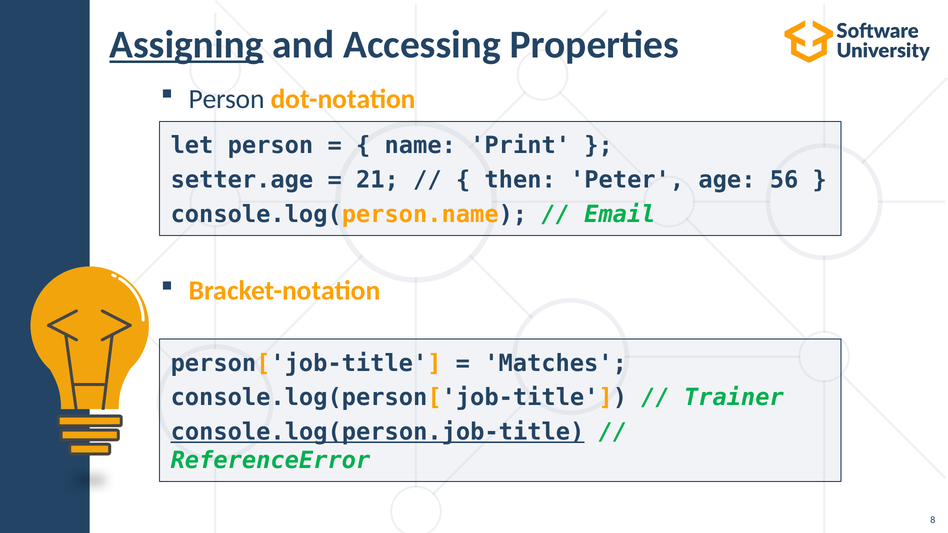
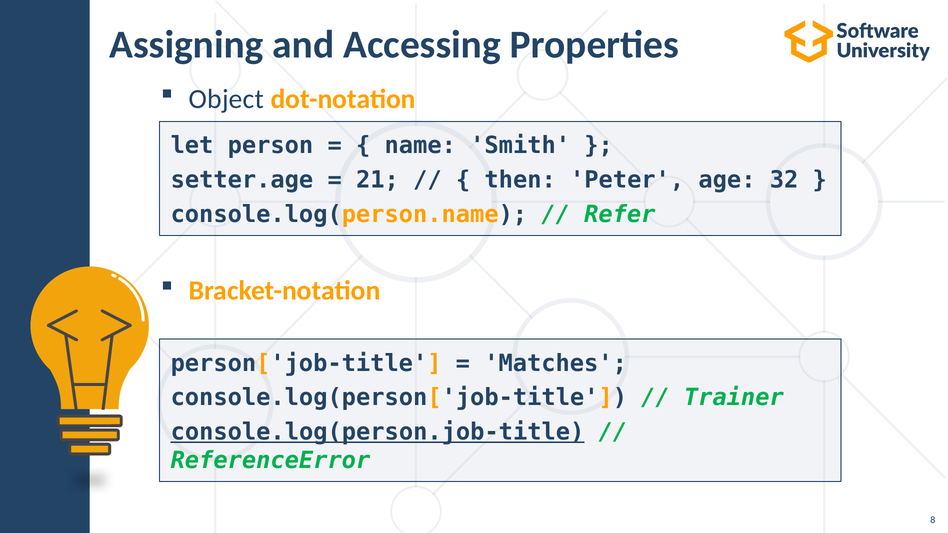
Assigning underline: present -> none (186, 45)
Person: Person -> Object (226, 99)
Print: Print -> Smith (520, 146)
56: 56 -> 32 (784, 180)
Email: Email -> Refer (620, 214)
